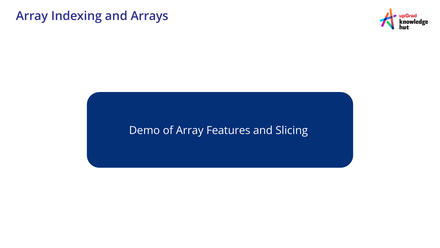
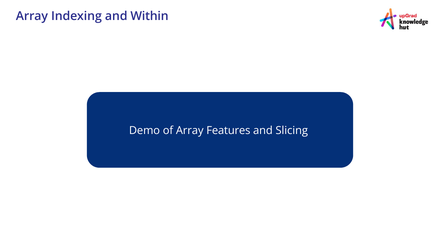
Arrays: Arrays -> Within (149, 16)
